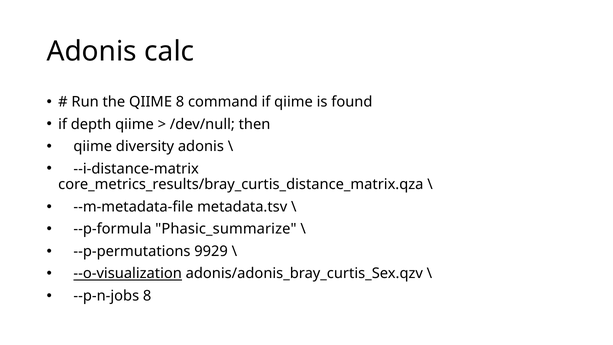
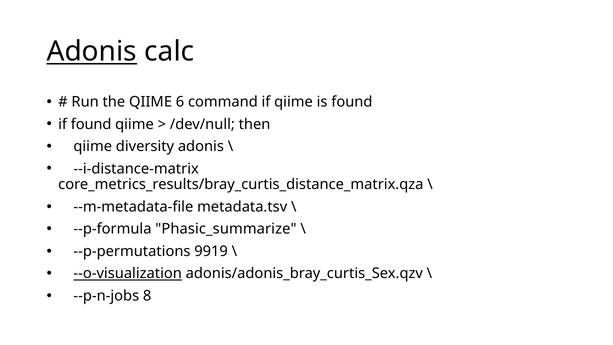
Adonis underline: none -> present (92, 51)
QIIME 8: 8 -> 6 (180, 102)
if depth: depth -> found (91, 124)
9929: 9929 -> 9919 (211, 251)
